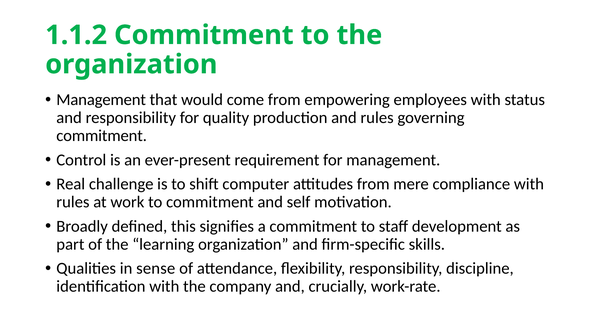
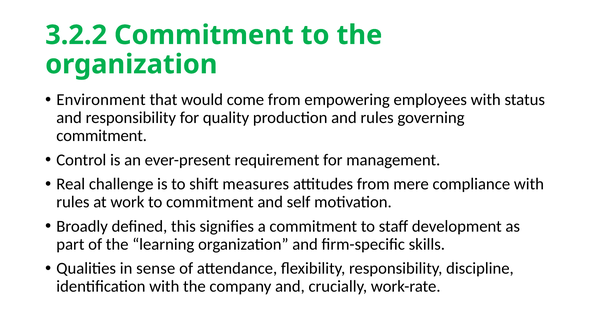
1.1.2: 1.1.2 -> 3.2.2 (76, 35)
Management: Management -> Environment (101, 100)
computer: computer -> measures (256, 184)
